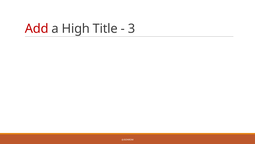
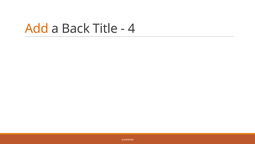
Add colour: red -> orange (37, 29)
High: High -> Back (76, 29)
3: 3 -> 4 (132, 29)
